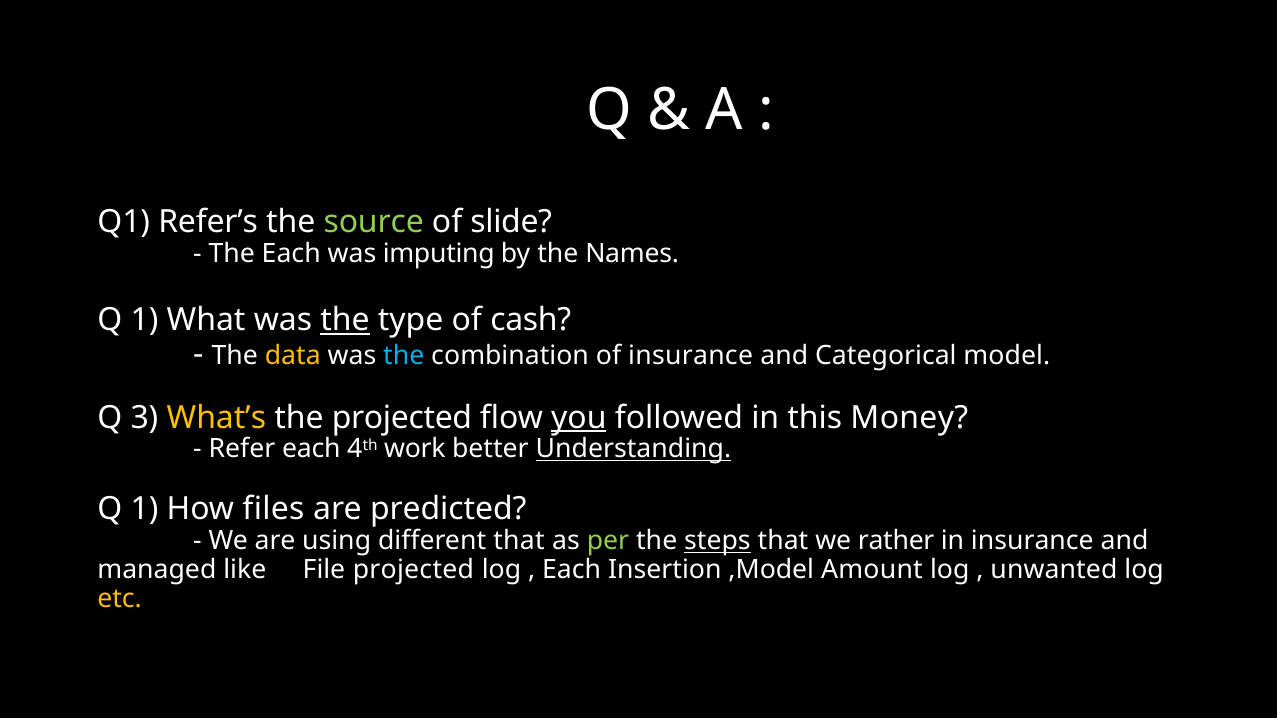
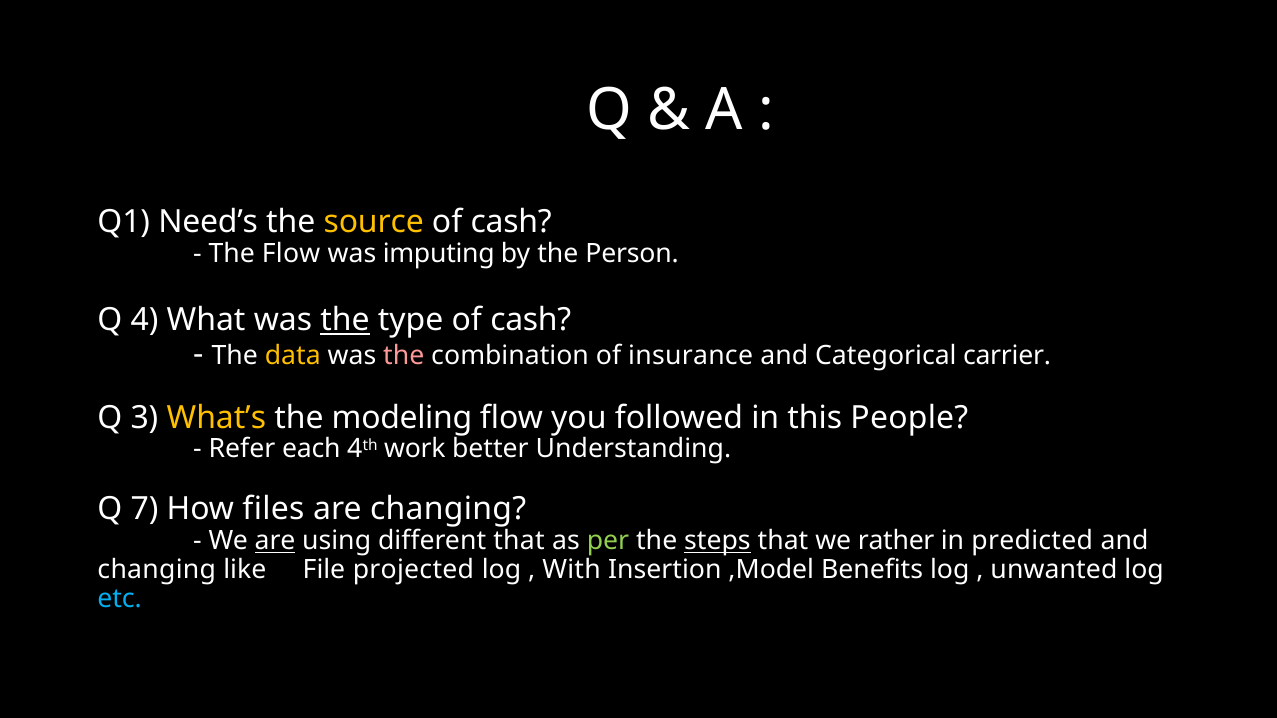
Refer’s: Refer’s -> Need’s (208, 222)
source colour: light green -> yellow (374, 222)
slide: slide -> cash (511, 222)
The Each: Each -> Flow (291, 254)
Names: Names -> Person (632, 254)
1: 1 -> 4 (144, 320)
the colour: light blue -> pink (404, 356)
model: model -> carrier (1007, 356)
the projected: projected -> modeling (402, 418)
you underline: present -> none (579, 418)
Money: Money -> People (909, 418)
Understanding underline: present -> none (633, 449)
1: 1 -> 7 (144, 510)
are predicted: predicted -> changing (448, 510)
are underline: none -> present (275, 541)
in insurance: insurance -> predicted (1032, 541)
managed: managed -> changing (157, 570)
Each: Each -> With (572, 570)
Amount: Amount -> Benefits (872, 570)
etc colour: yellow -> light blue (120, 599)
